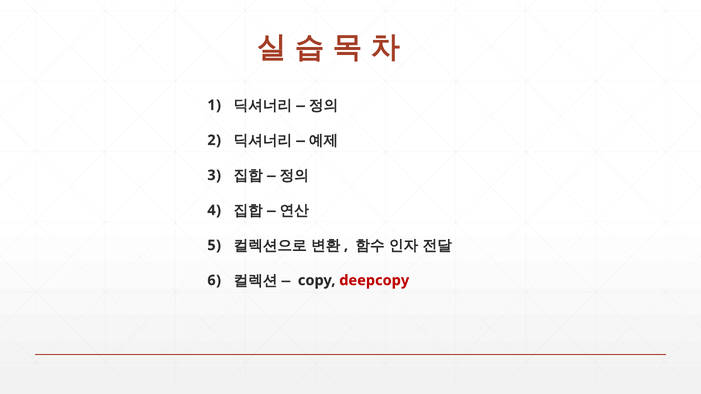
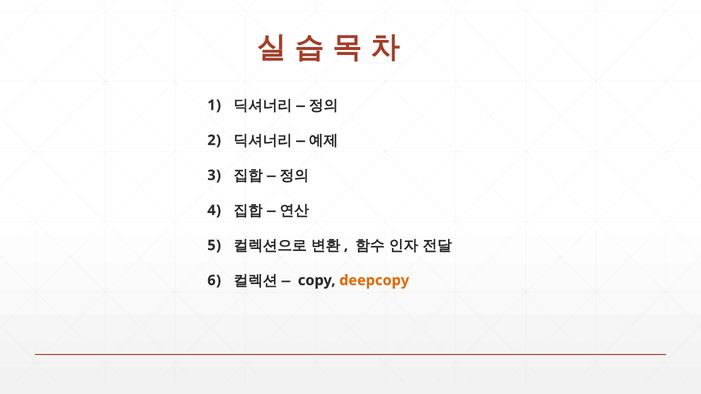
deepcopy colour: red -> orange (374, 281)
